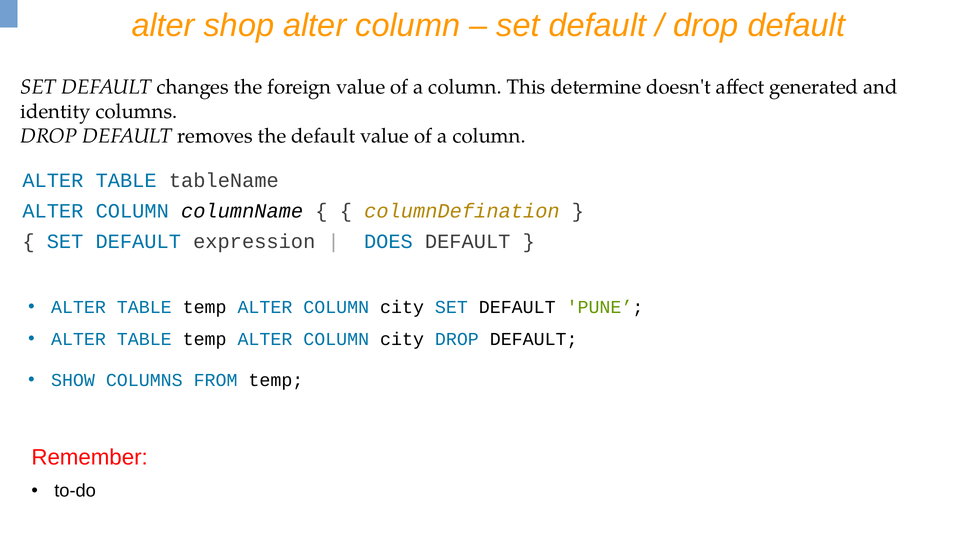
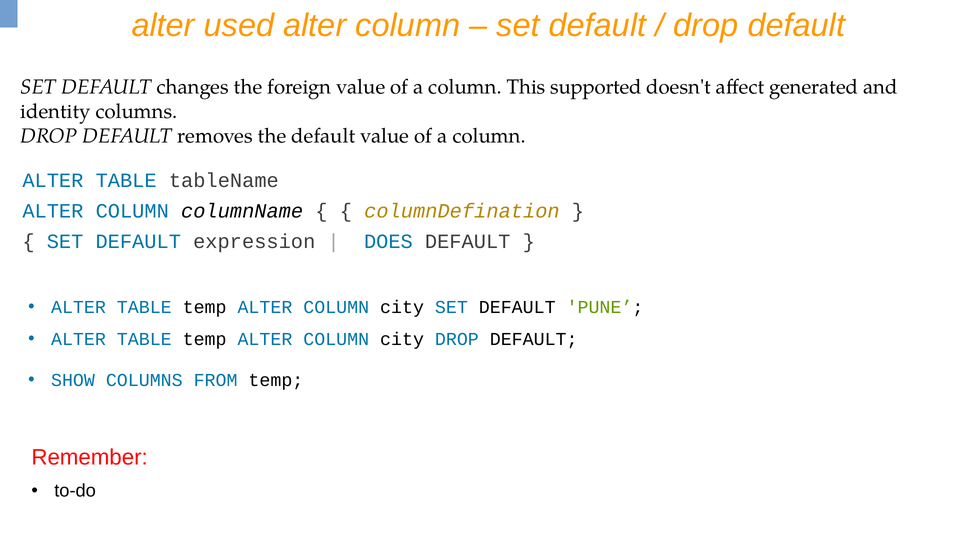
shop: shop -> used (239, 25)
determine: determine -> supported (596, 87)
